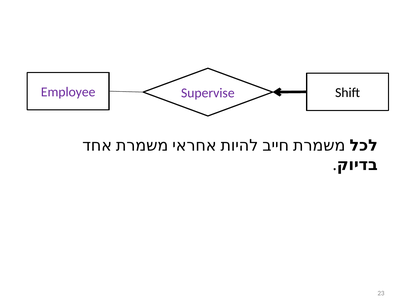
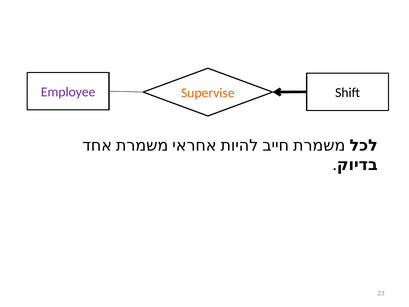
Supervise colour: purple -> orange (208, 93)
